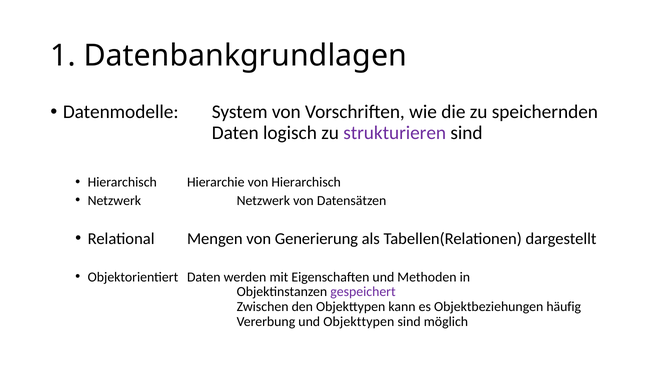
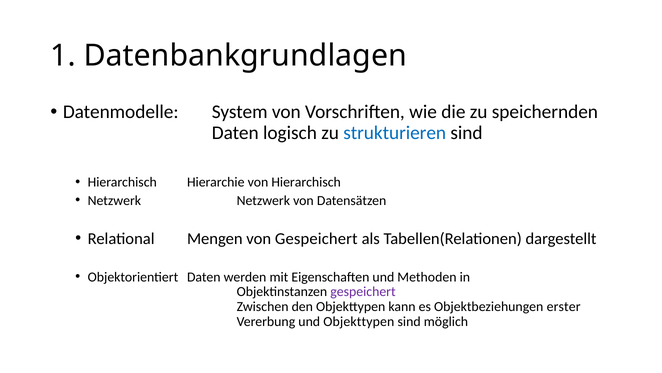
strukturieren colour: purple -> blue (395, 133)
von Generierung: Generierung -> Gespeichert (316, 238)
häufig: häufig -> erster (564, 306)
